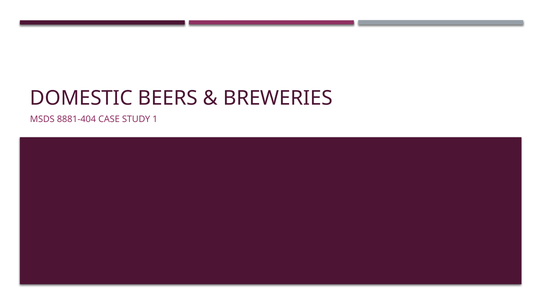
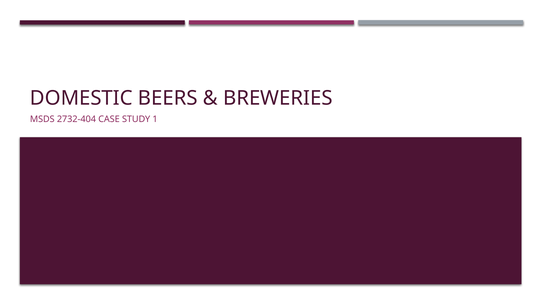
8881-404: 8881-404 -> 2732-404 (76, 119)
